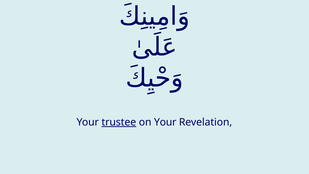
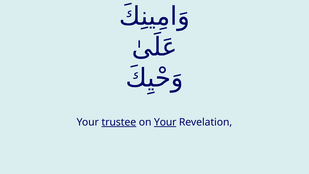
Your underline: none -> present (165, 122)
